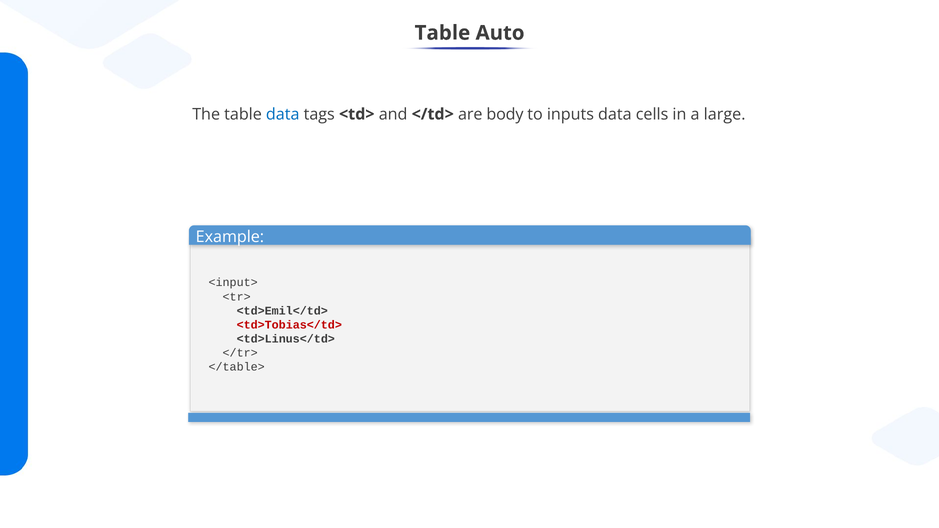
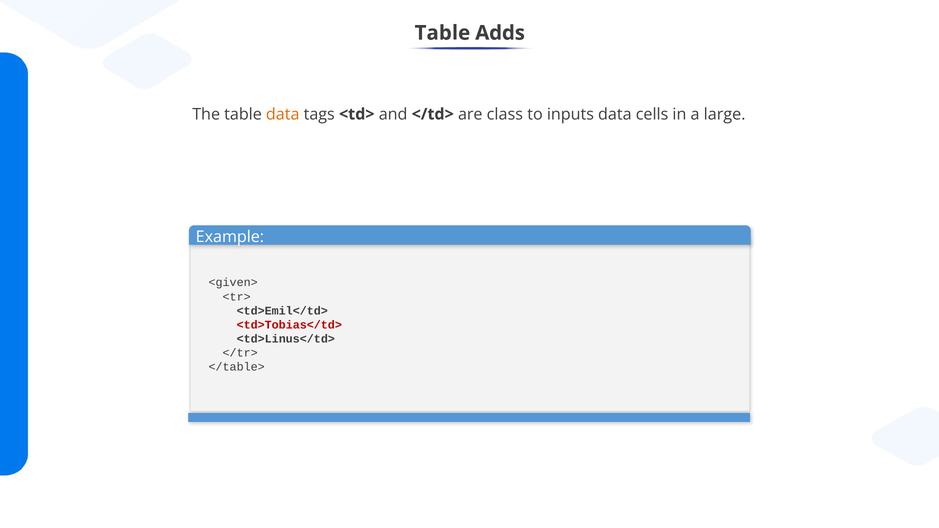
Auto: Auto -> Adds (500, 33)
data colour: blue -> orange (283, 114)
body: body -> class (505, 114)
<input>: <input> -> <given> (233, 283)
